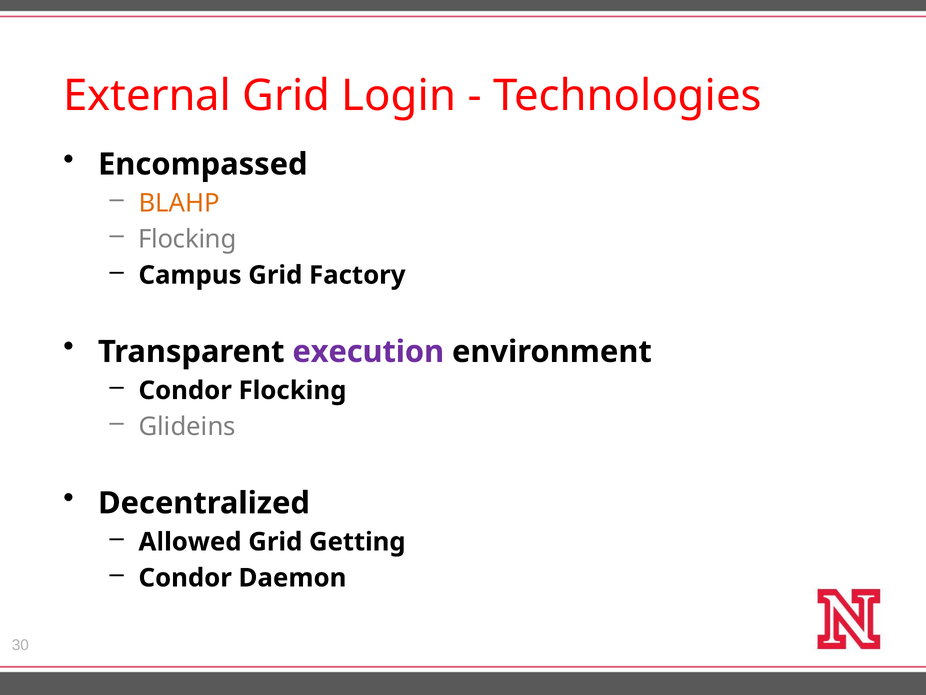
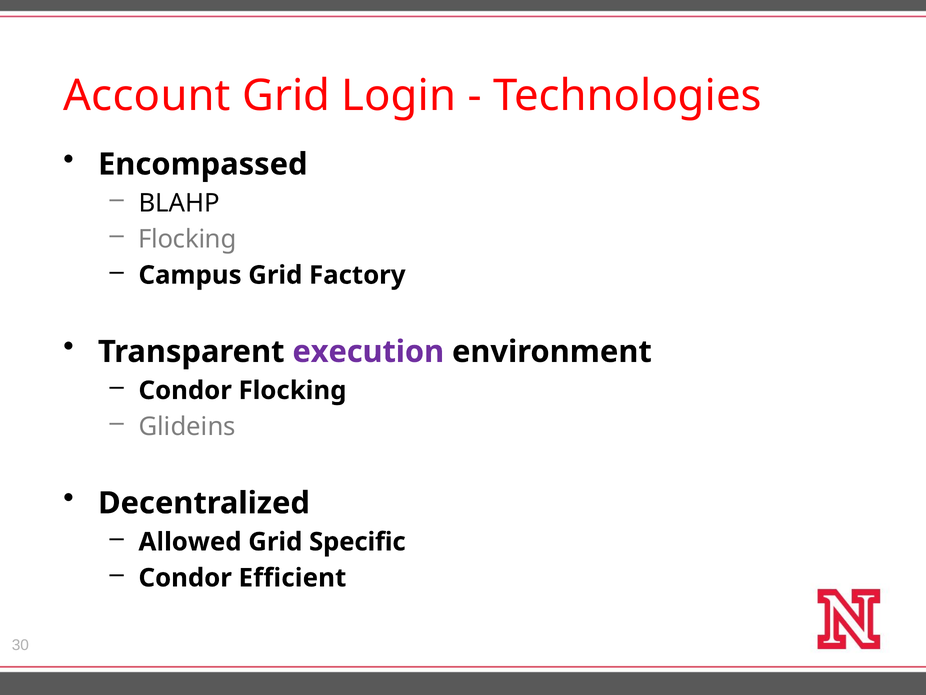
External: External -> Account (147, 96)
BLAHP colour: orange -> black (179, 203)
Getting: Getting -> Specific (357, 541)
Daemon: Daemon -> Efficient (292, 578)
